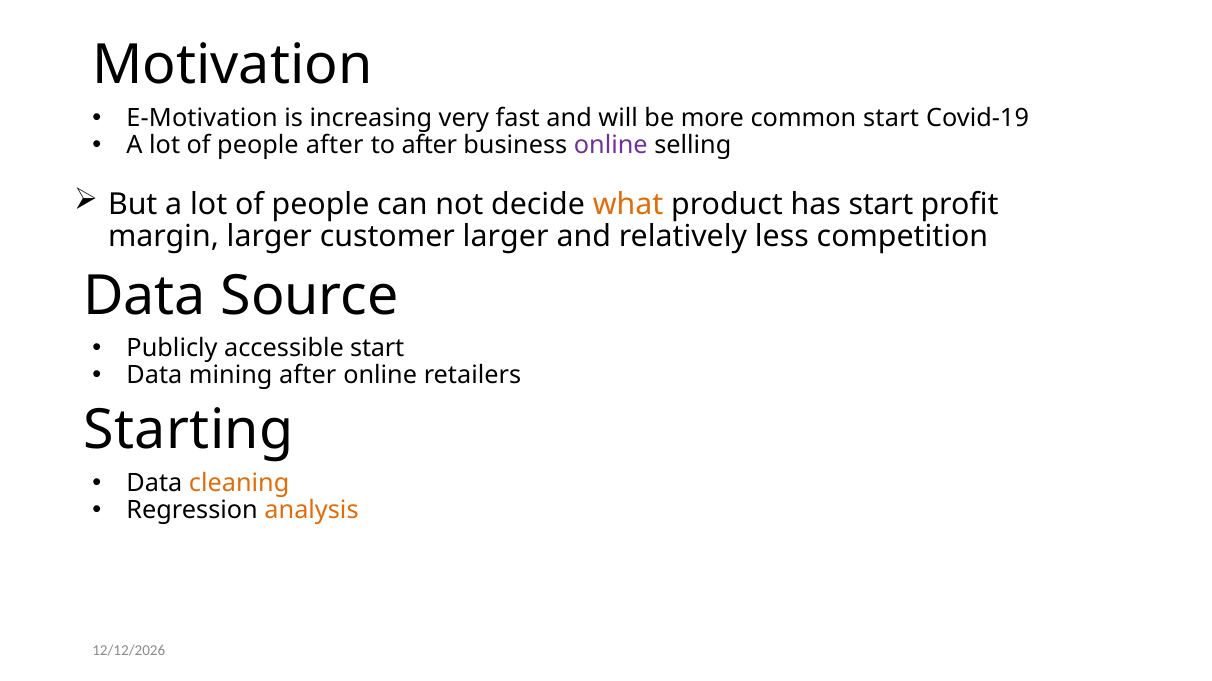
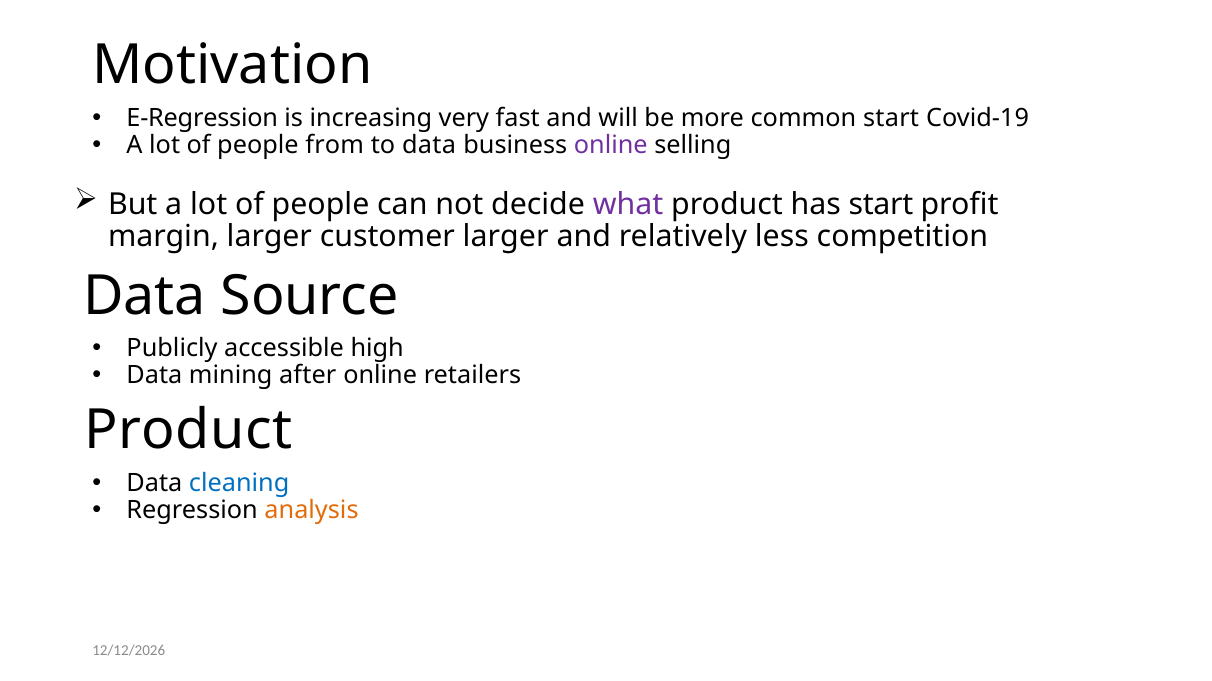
E-Motivation: E-Motivation -> E-Regression (202, 118)
people after: after -> from (335, 145)
to after: after -> data (429, 145)
what colour: orange -> purple (628, 204)
accessible start: start -> high (377, 349)
Starting: Starting -> Product (188, 431)
cleaning colour: orange -> blue (239, 483)
